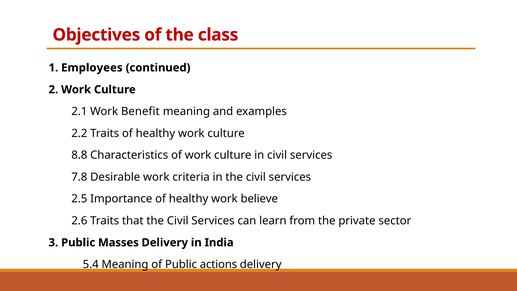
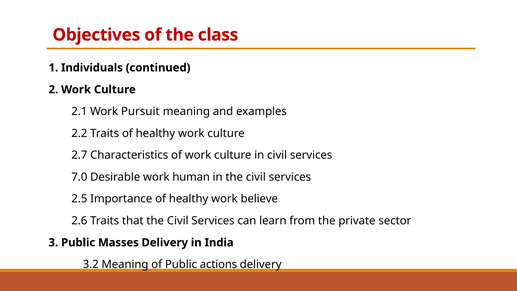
Employees: Employees -> Individuals (92, 68)
Benefit: Benefit -> Pursuit (140, 111)
8.8: 8.8 -> 2.7 (79, 155)
7.8: 7.8 -> 7.0 (79, 177)
criteria: criteria -> human (191, 177)
5.4: 5.4 -> 3.2 (91, 264)
